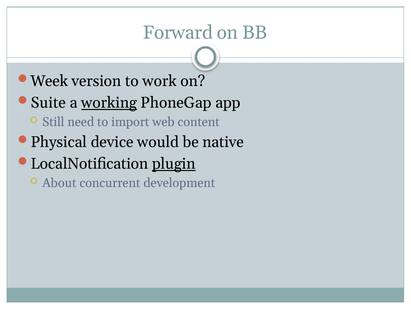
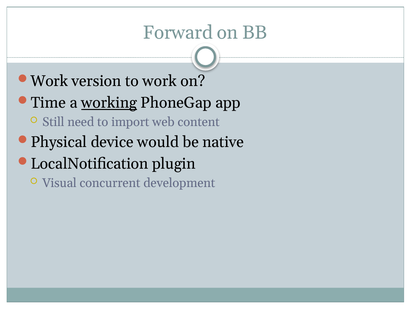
Week: Week -> Work (49, 81)
Suite: Suite -> Time (48, 103)
plugin underline: present -> none (174, 163)
About: About -> Visual (59, 182)
